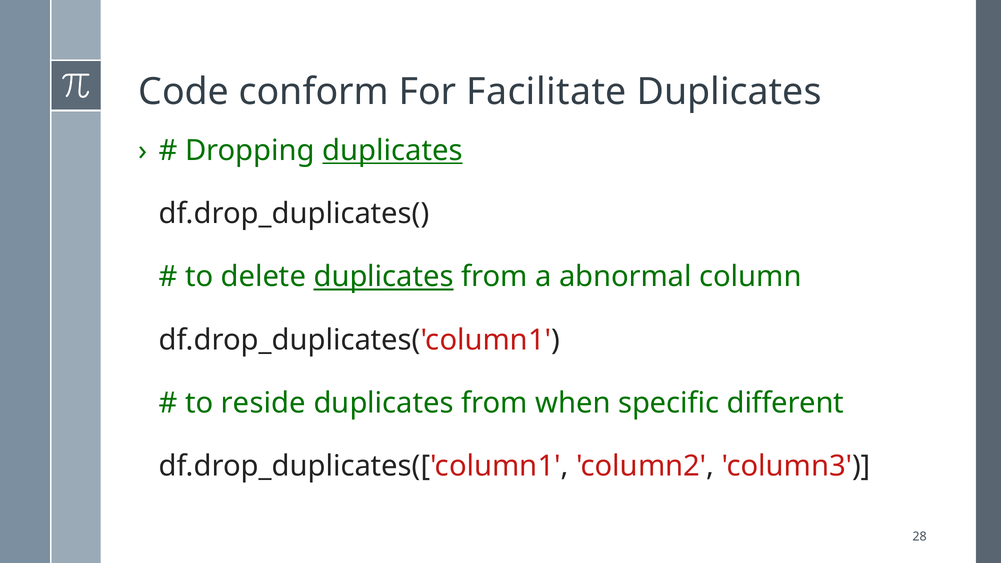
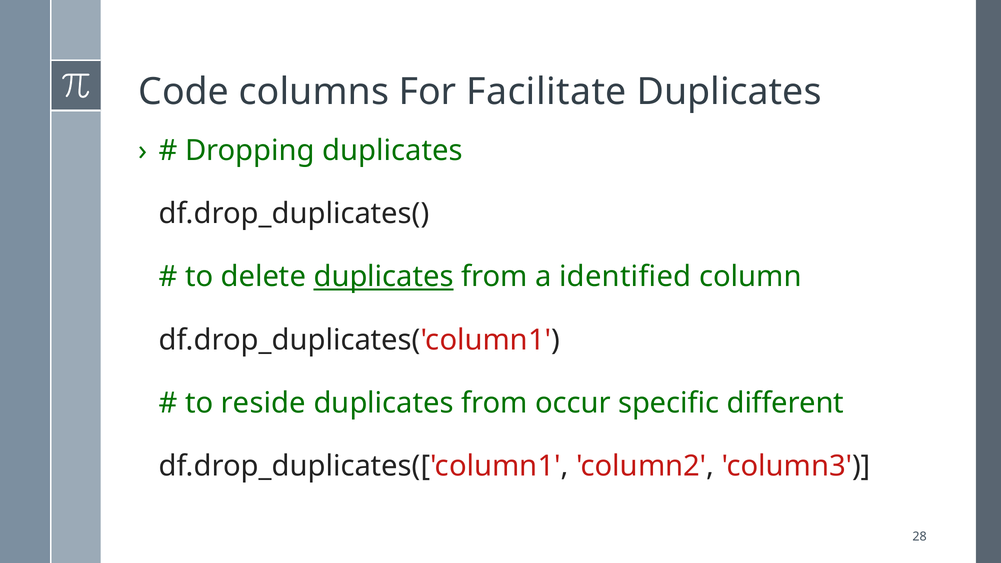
conform: conform -> columns (314, 92)
duplicates underline: present -> none (392, 151)
abnormal: abnormal -> identified (625, 277)
when: when -> occur (573, 403)
